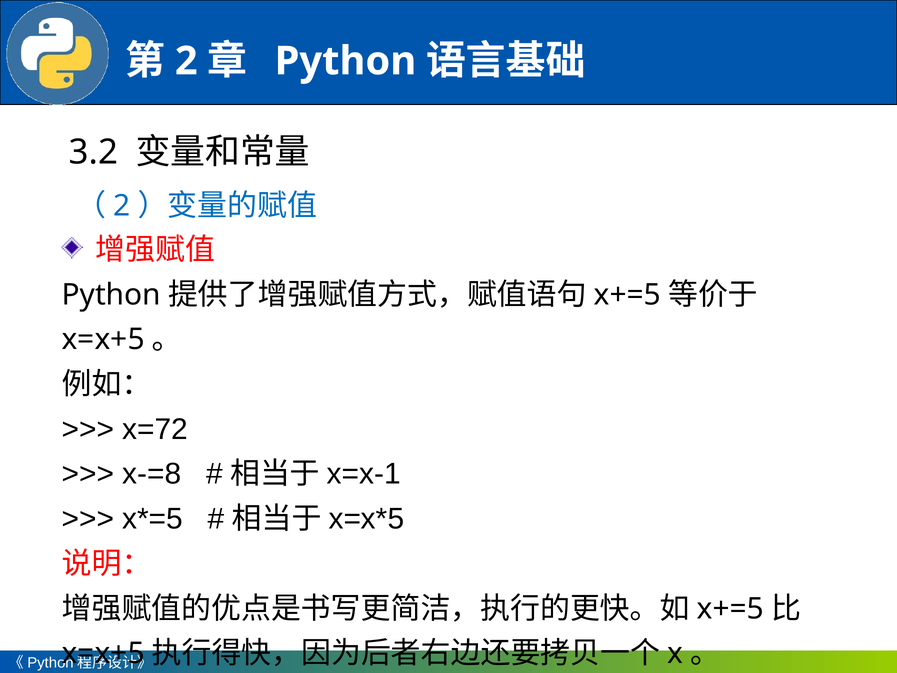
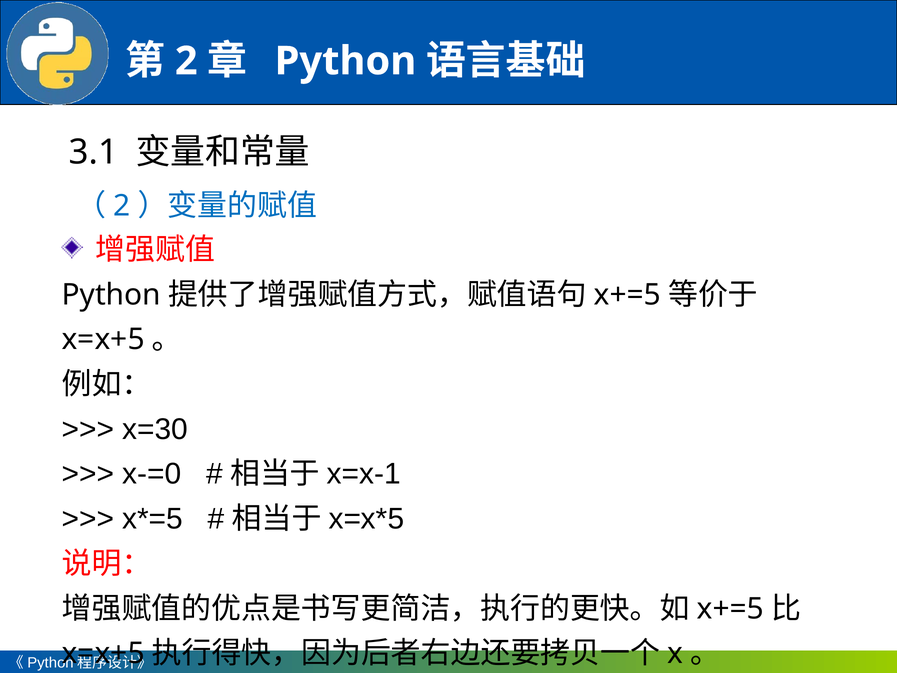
3.2: 3.2 -> 3.1 (94, 152)
x=72: x=72 -> x=30 (155, 429)
x-=8: x-=8 -> x-=0 (152, 474)
